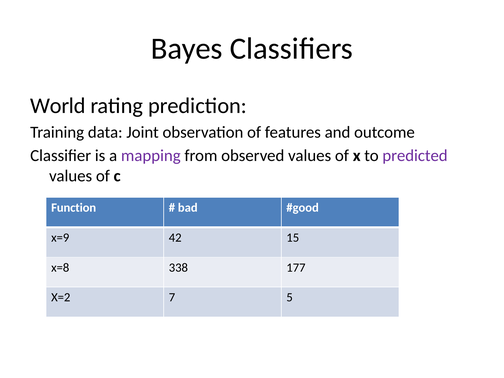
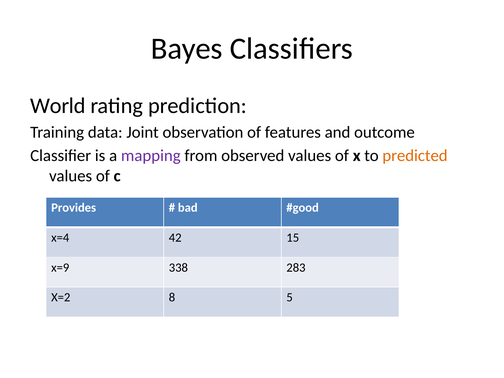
predicted colour: purple -> orange (415, 156)
Function: Function -> Provides (74, 208)
x=9: x=9 -> x=4 (60, 238)
x=8: x=8 -> x=9 (60, 268)
177: 177 -> 283 (296, 268)
7: 7 -> 8 (172, 297)
